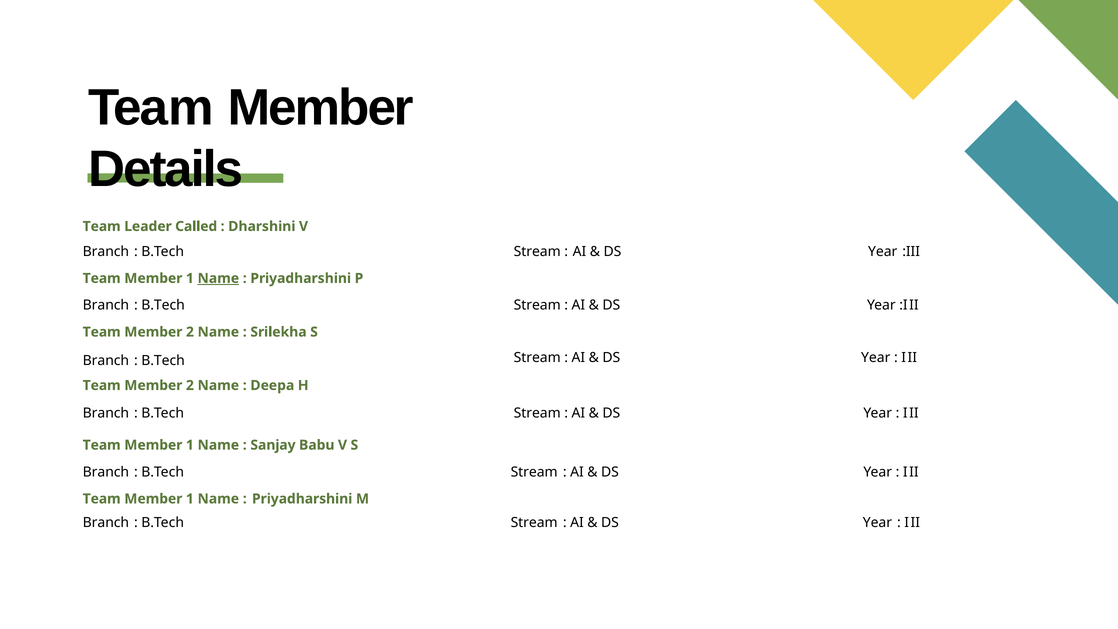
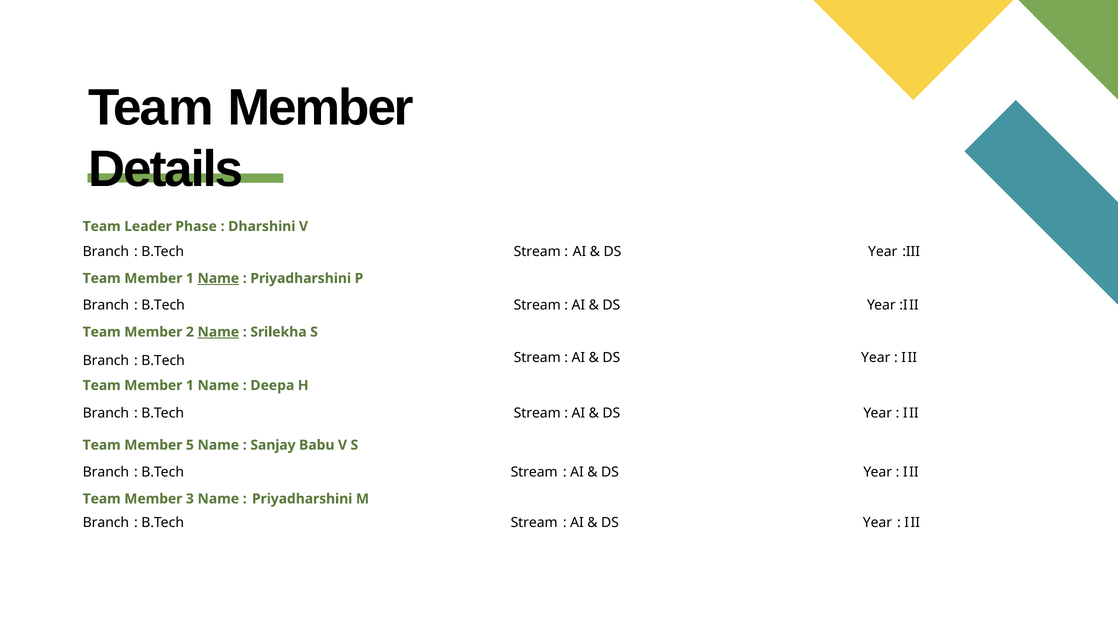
Called: Called -> Phase (196, 226)
Name underline: none -> present (218, 332)
2: 2 -> 1 (190, 385)
1: 1 -> 5 (190, 445)
1: 1 -> 3 (190, 499)
